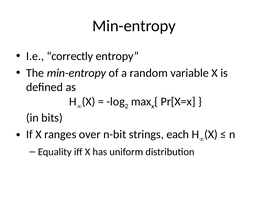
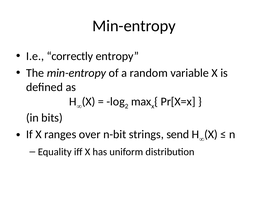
each: each -> send (178, 134)
